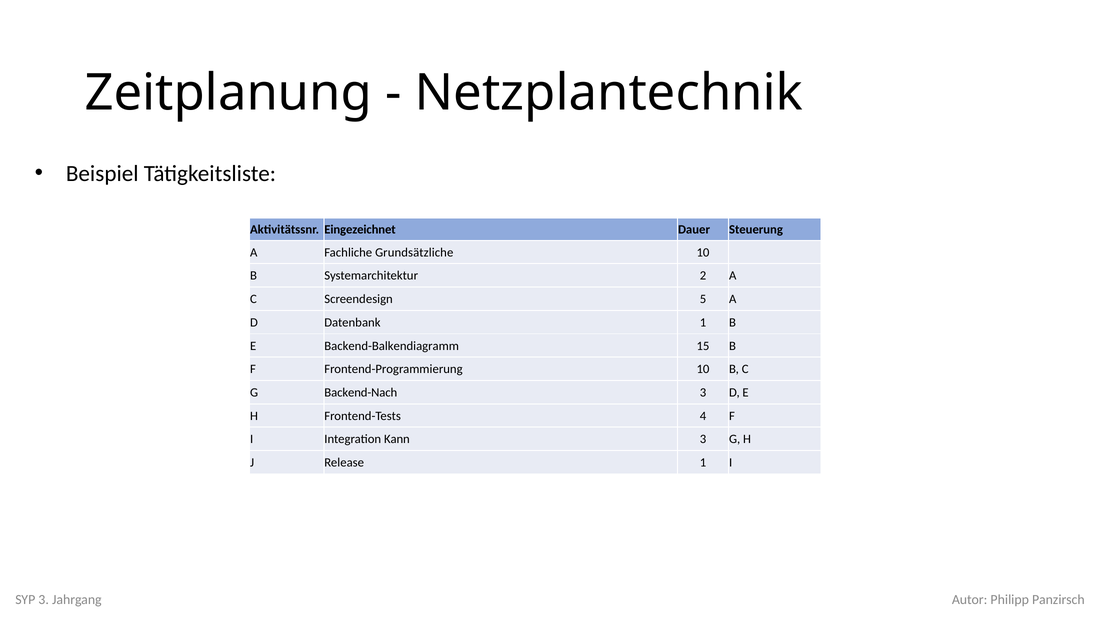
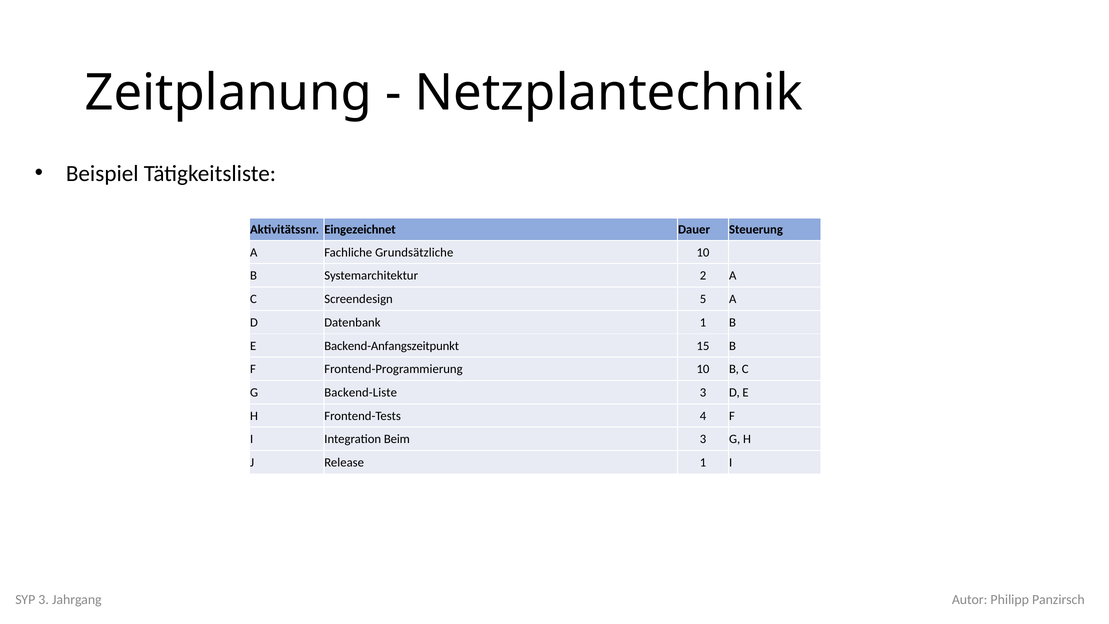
Backend-Balkendiagramm: Backend-Balkendiagramm -> Backend-Anfangszeitpunkt (392, 346)
Backend-Nach: Backend-Nach -> Backend-Liste (361, 392)
Kann: Kann -> Beim (397, 439)
